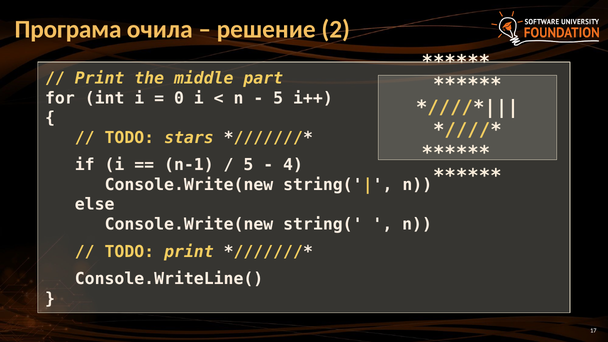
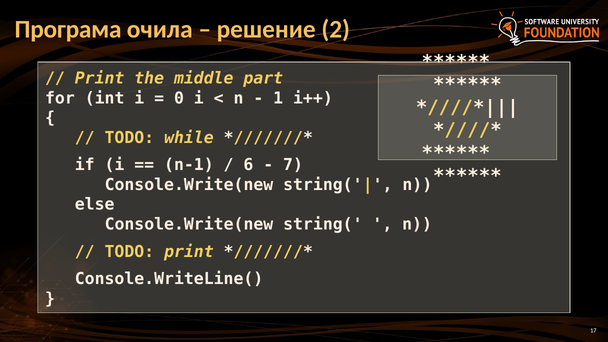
5: 5 -> 1 (278, 98)
stars: stars -> while (189, 138)
5: 5 -> 6 (248, 165)
4: 4 -> 7 (293, 165)
